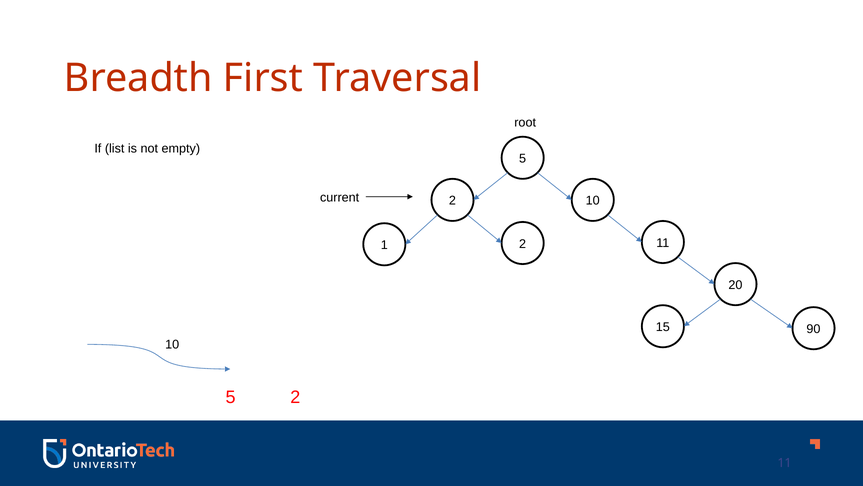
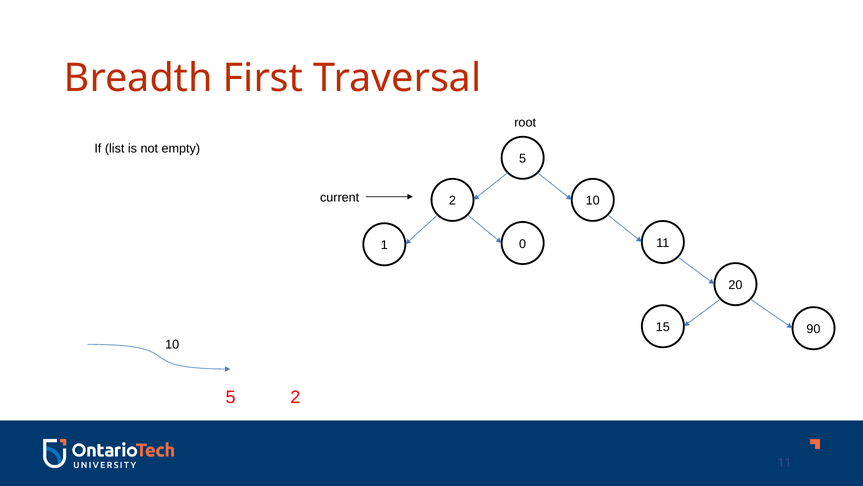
1 2: 2 -> 0 (523, 244)
